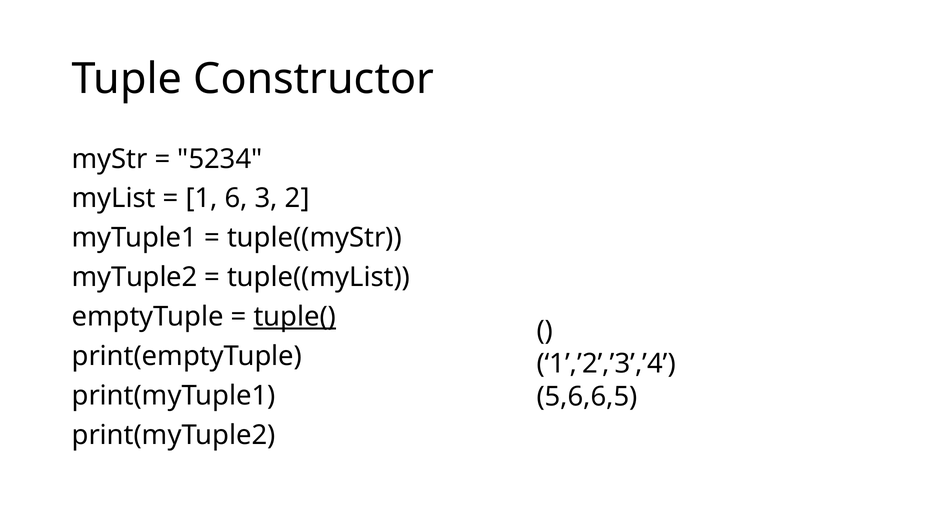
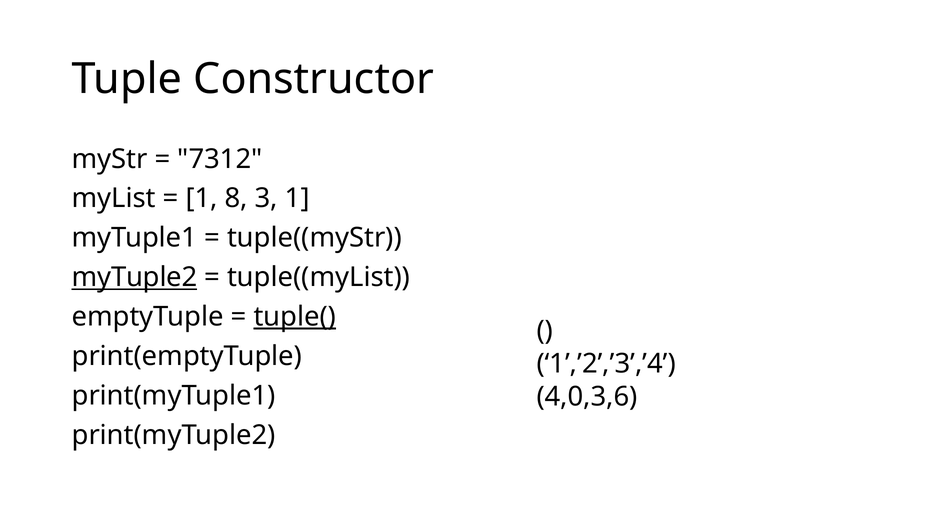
5234: 5234 -> 7312 (220, 159)
6: 6 -> 8 (236, 199)
3 2: 2 -> 1 (297, 199)
myTuple2 underline: none -> present (135, 277)
5,6,6,5: 5,6,6,5 -> 4,0,3,6 (587, 397)
